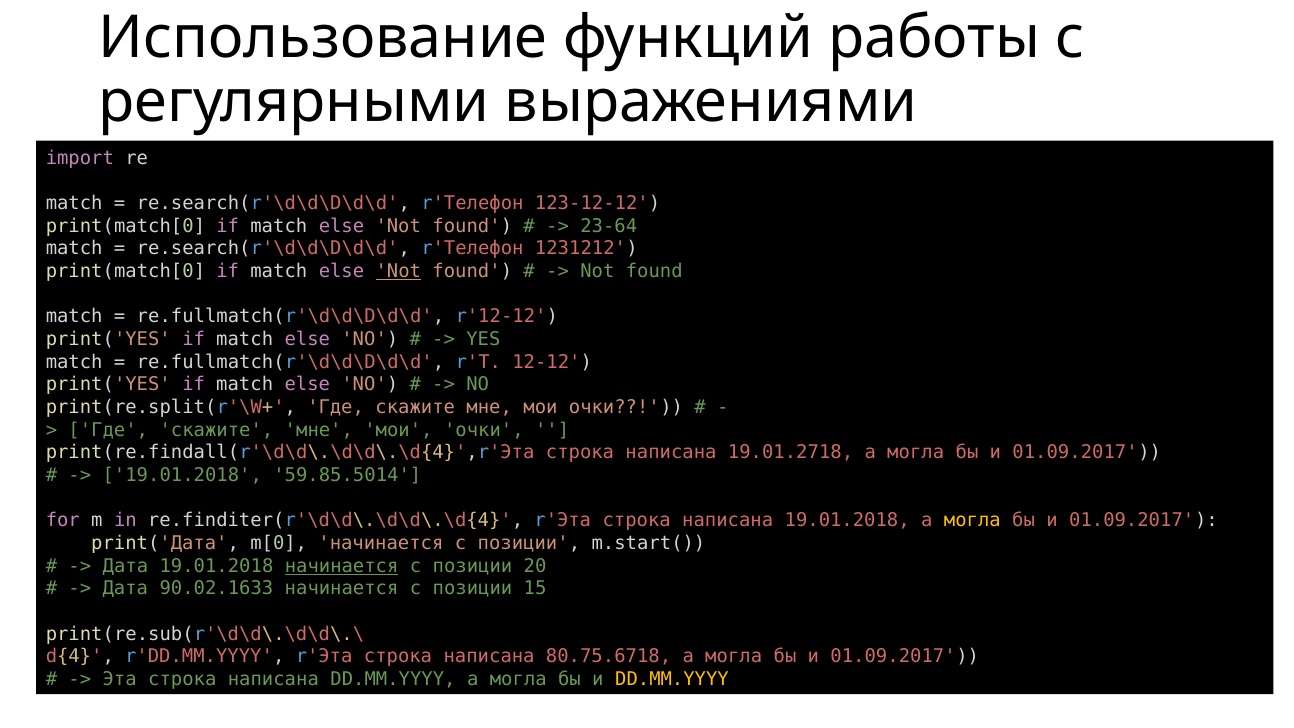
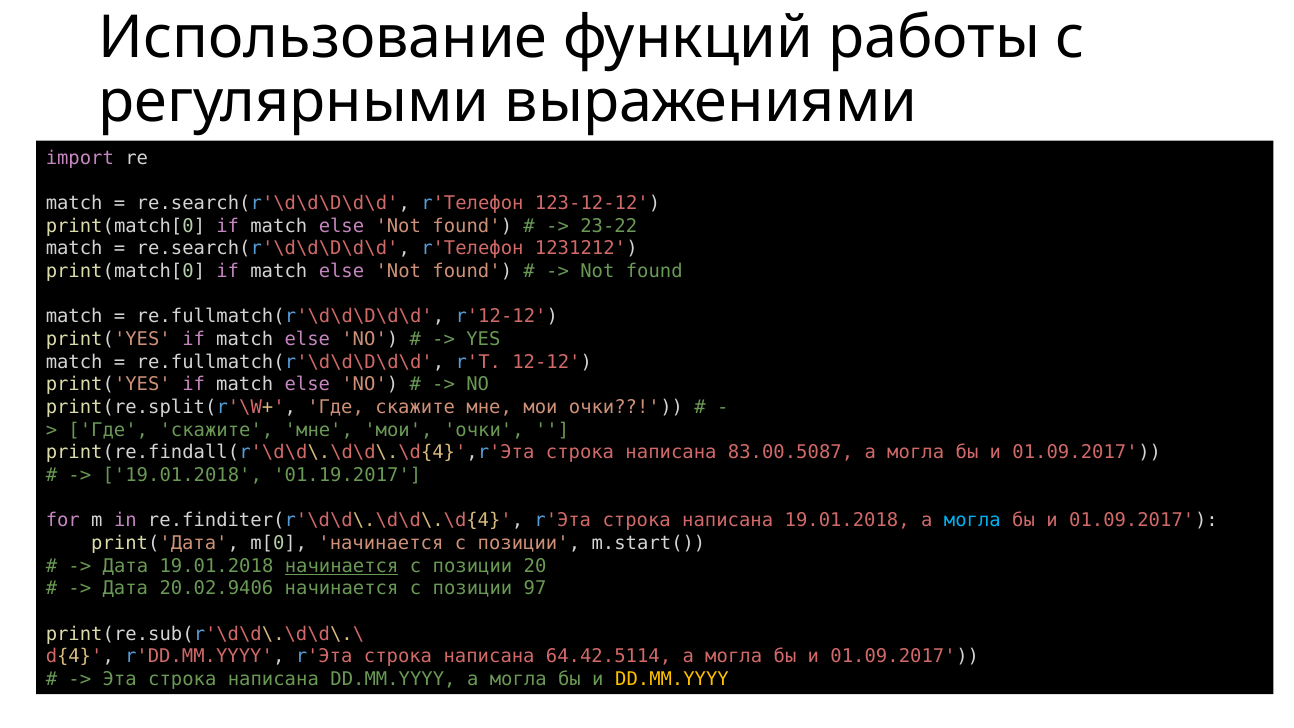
23-64: 23-64 -> 23-22 (609, 226)
Not underline: present -> none (398, 271)
19.01.2718: 19.01.2718 -> 83.00.5087 (791, 453)
59.85.5014: 59.85.5014 -> 01.19.2017 (347, 475)
могла colour: yellow -> light blue (972, 521)
90.02.1633: 90.02.1633 -> 20.02.9406 (216, 589)
15: 15 -> 97 (535, 589)
80.75.6718: 80.75.6718 -> 64.42.5114 (609, 657)
